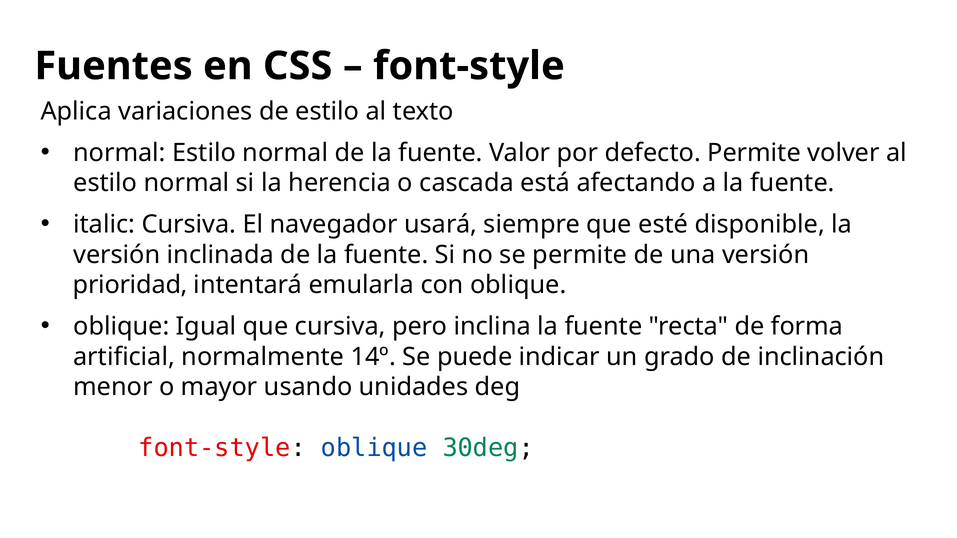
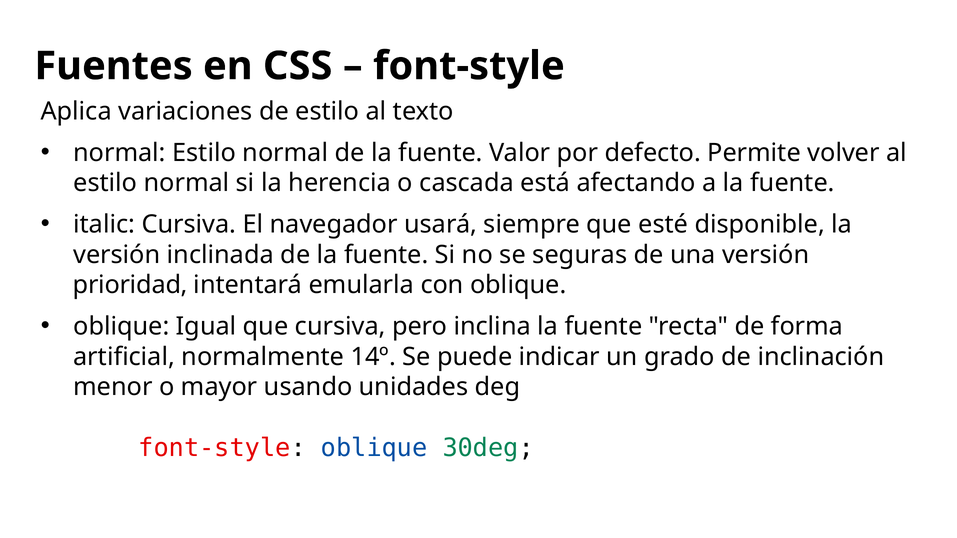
se permite: permite -> seguras (580, 255)
